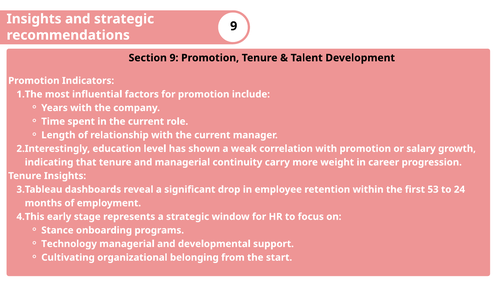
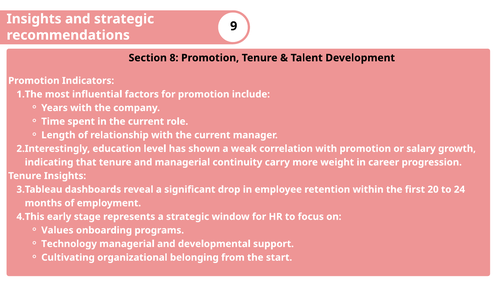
Section 9: 9 -> 8 (174, 58)
53: 53 -> 20 (433, 190)
Stance: Stance -> Values (57, 230)
